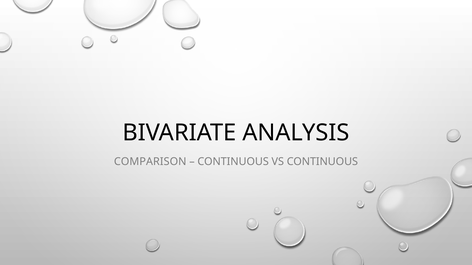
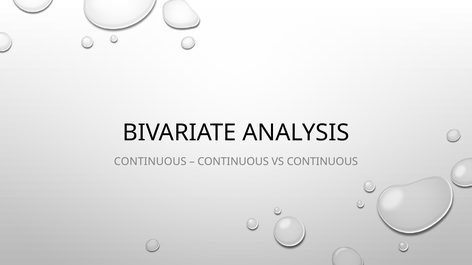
COMPARISON: COMPARISON -> CONTINUOUS (150, 162)
